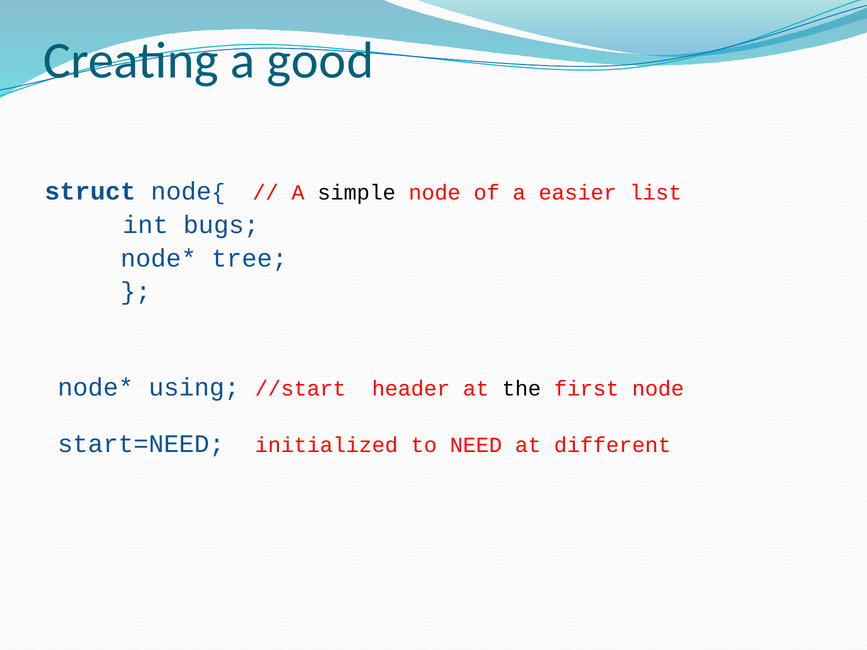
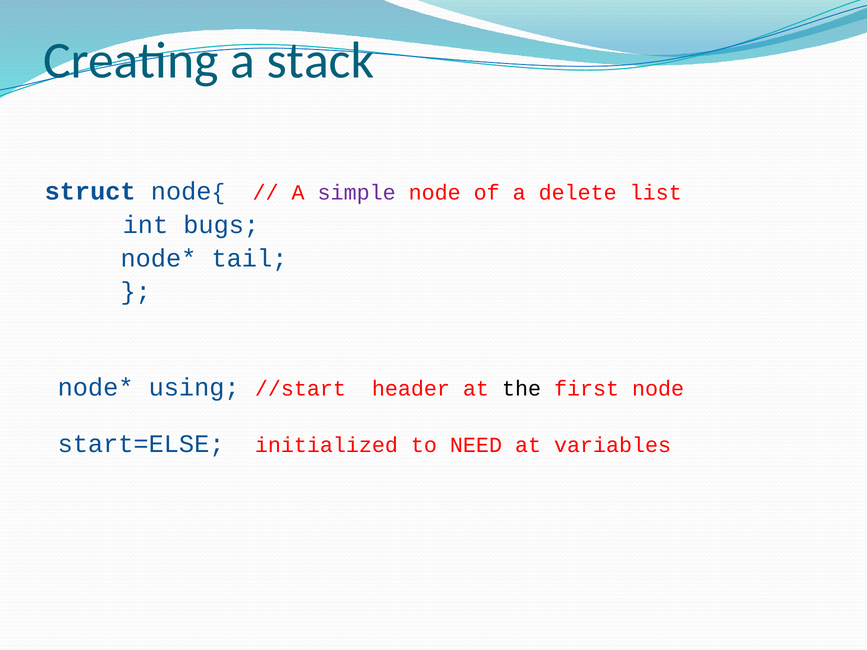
good: good -> stack (320, 61)
simple colour: black -> purple (357, 193)
easier: easier -> delete (578, 193)
tree: tree -> tail (249, 258)
start=NEED: start=NEED -> start=ELSE (141, 444)
different: different -> variables (613, 445)
